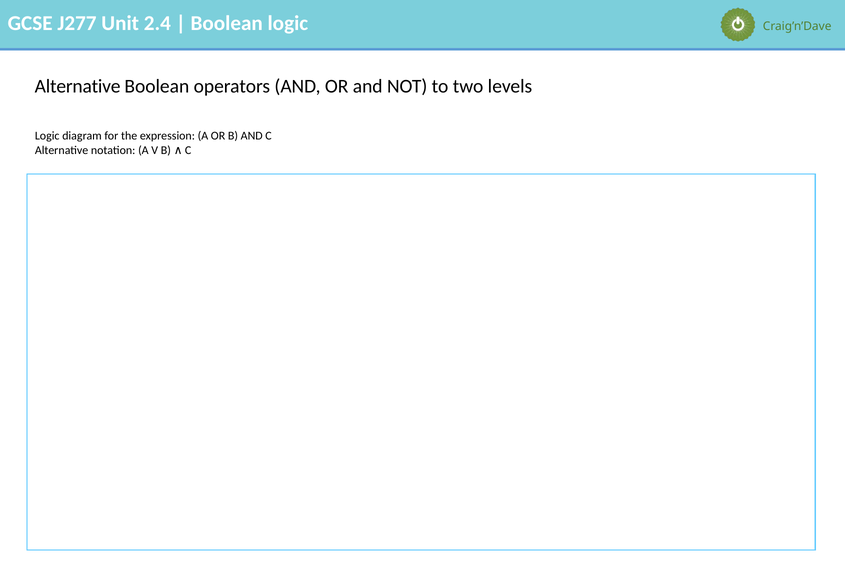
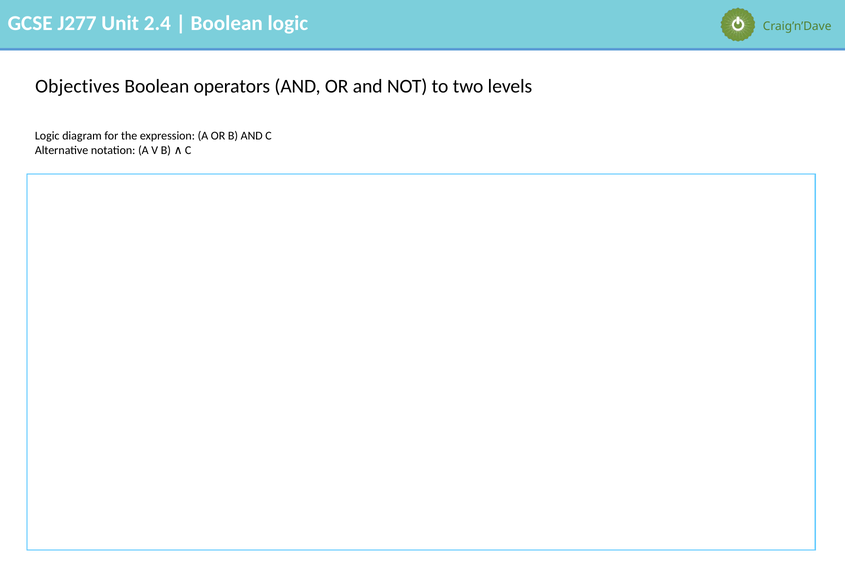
Alternative: Alternative -> Objectives (77, 86)
